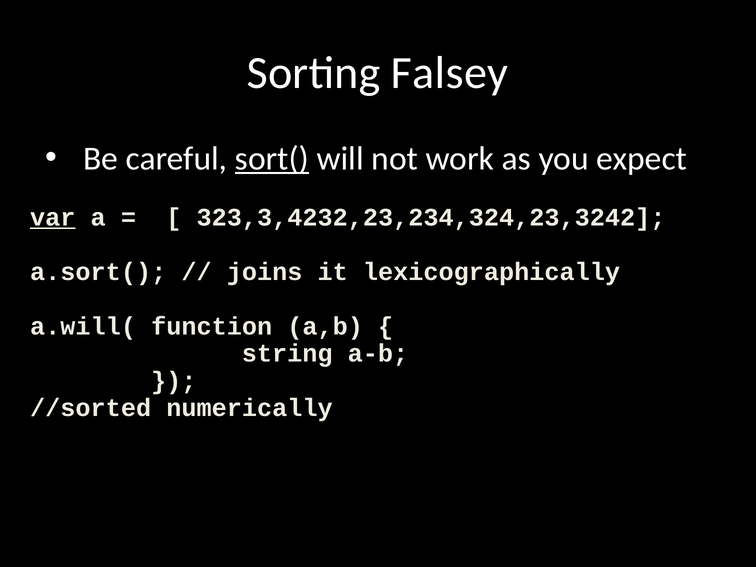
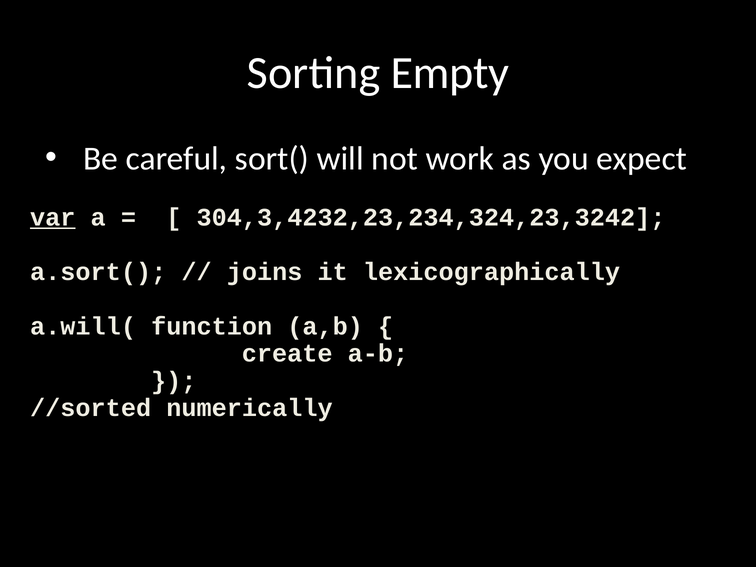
Falsey: Falsey -> Empty (450, 73)
sort( underline: present -> none (272, 159)
323,3,4232,23,234,324,23,3242: 323,3,4232,23,234,324,23,3242 -> 304,3,4232,23,234,324,23,3242 (431, 218)
string: string -> create (287, 354)
